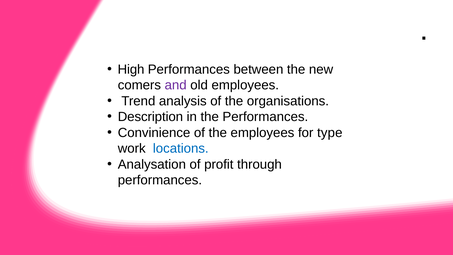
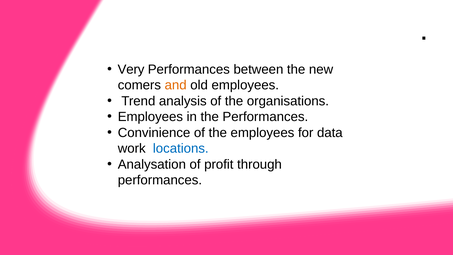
High: High -> Very (131, 69)
and colour: purple -> orange (176, 85)
Description: Description -> Employees (150, 117)
type: type -> data (330, 133)
